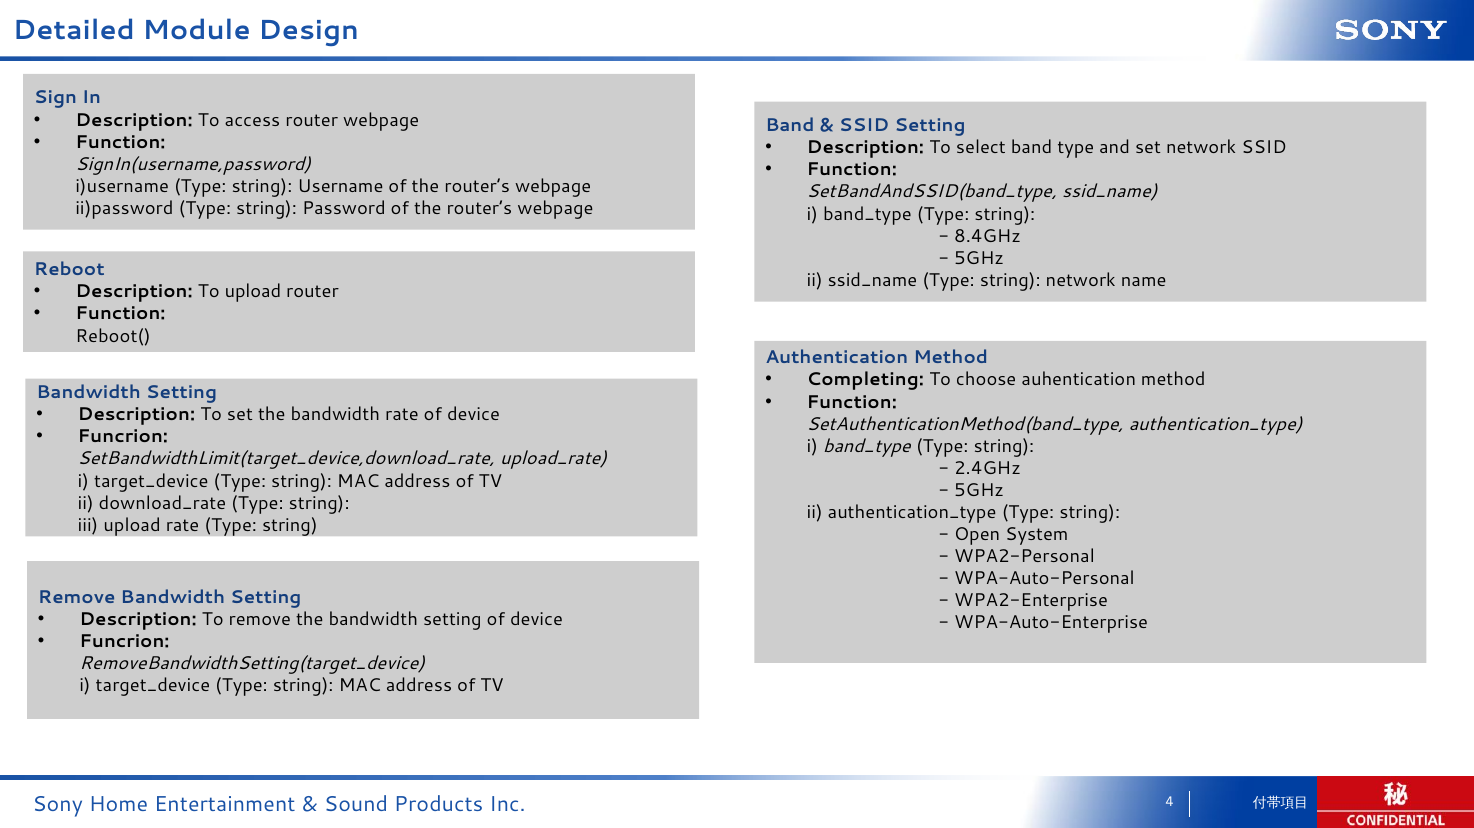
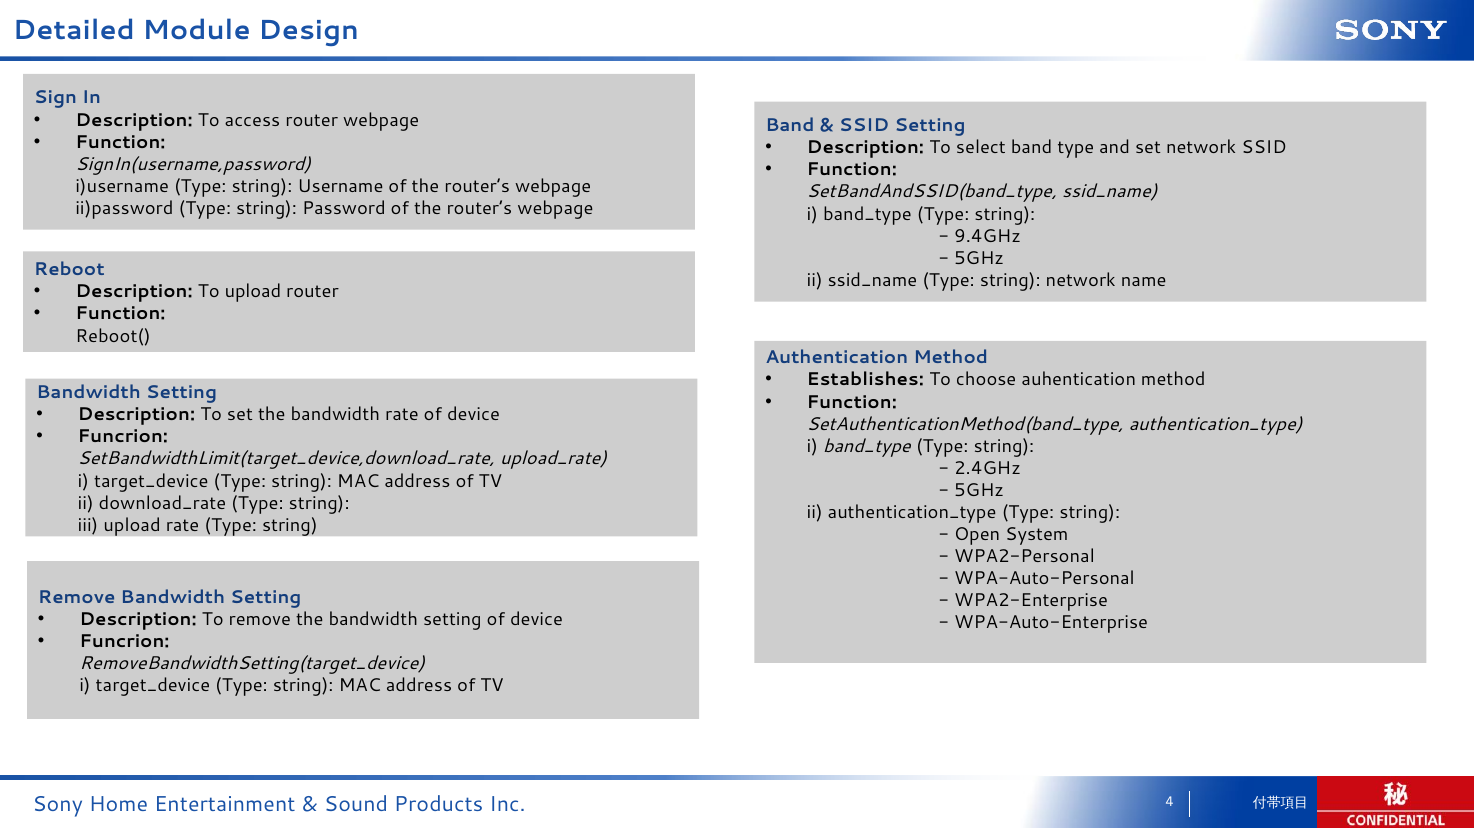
8.4GHz: 8.4GHz -> 9.4GHz (988, 236)
Completing: Completing -> Establishes (865, 380)
